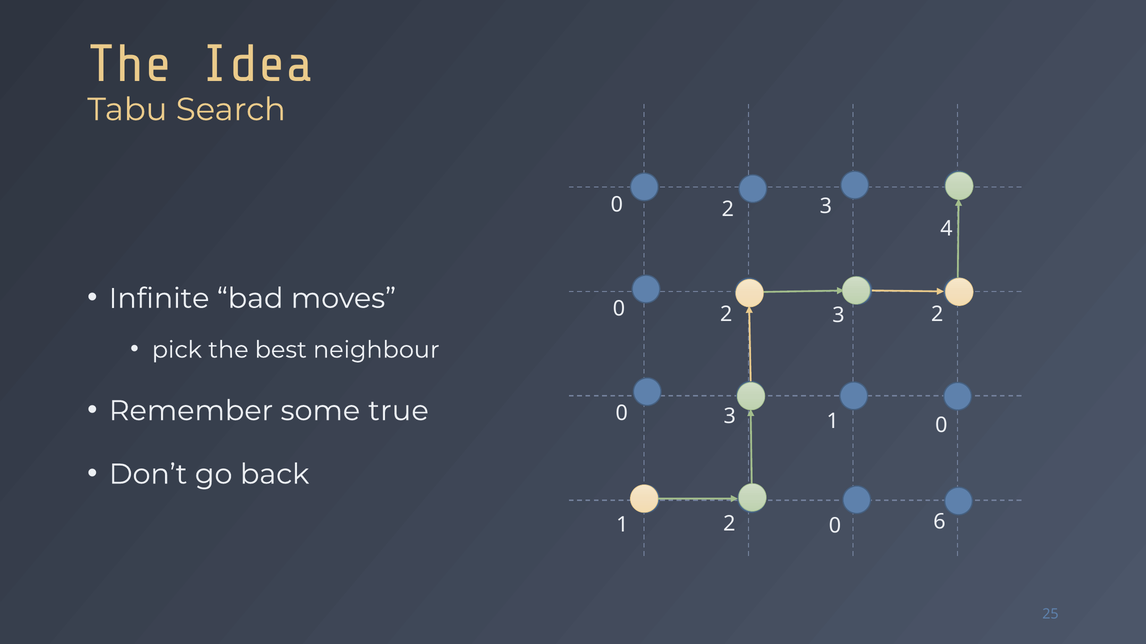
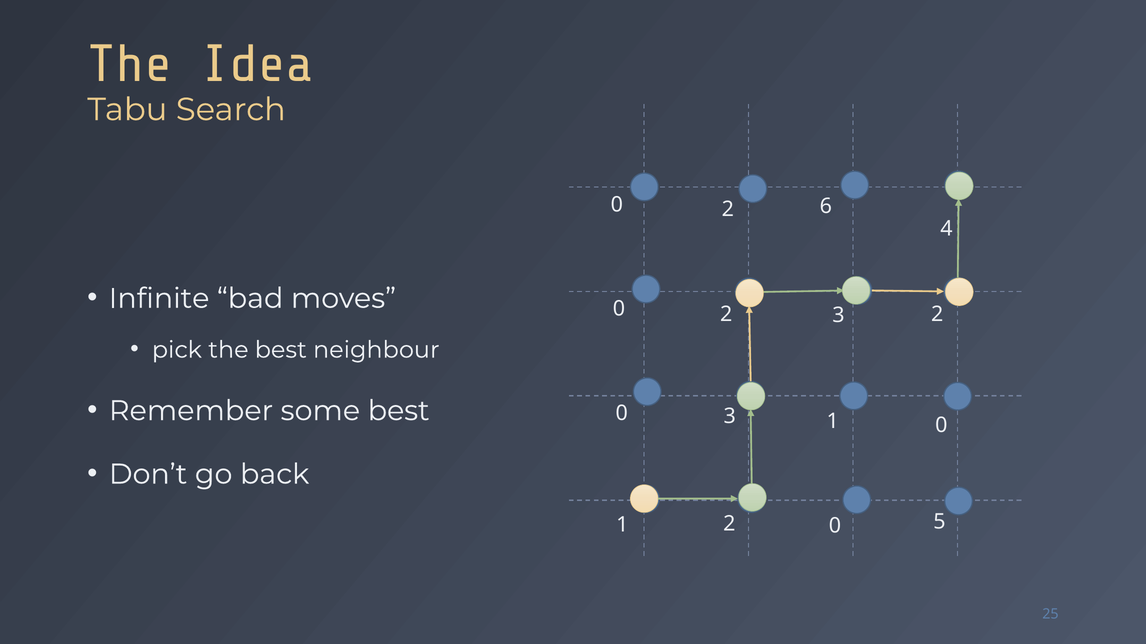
0 3: 3 -> 6 (826, 206)
some true: true -> best (399, 411)
6: 6 -> 5 (939, 522)
